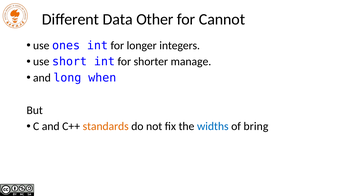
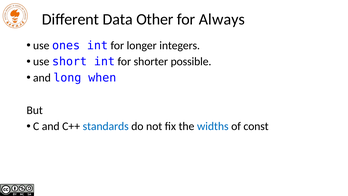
Cannot: Cannot -> Always (222, 19)
manage: manage -> possible (191, 62)
standards colour: orange -> blue (106, 126)
bring: bring -> const (256, 126)
